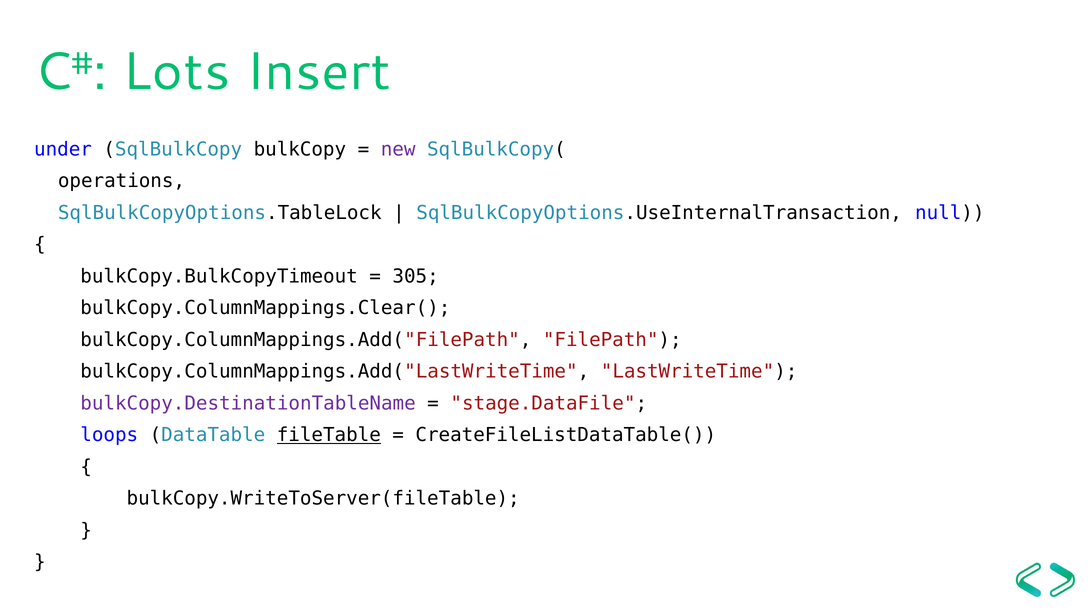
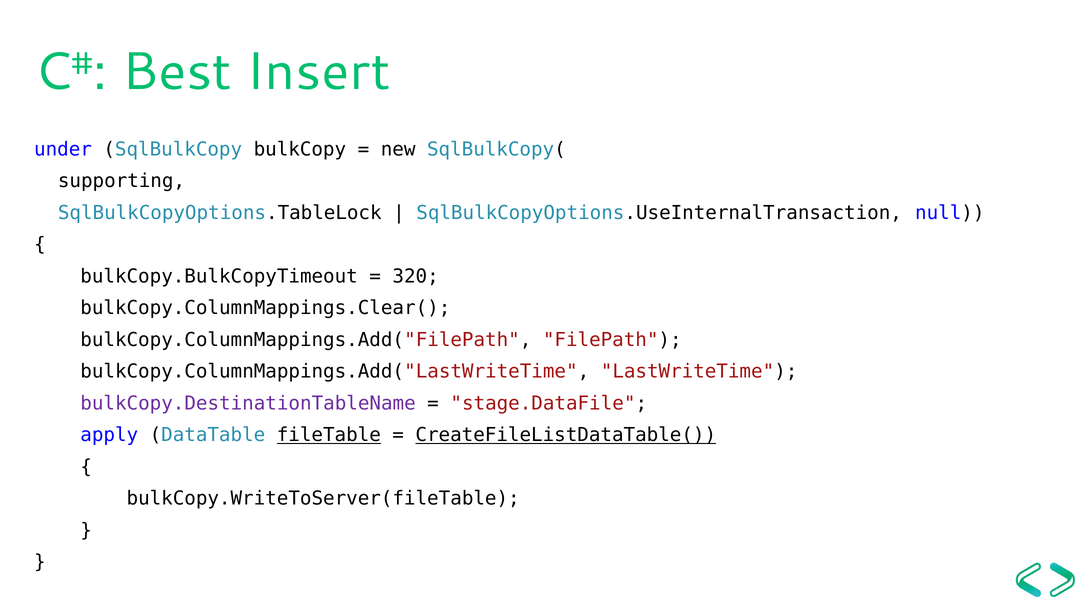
Lots: Lots -> Best (177, 72)
new colour: purple -> black (398, 149)
operations: operations -> supporting (121, 181)
305: 305 -> 320 (416, 276)
loops: loops -> apply (109, 435)
CreateFileListDataTable( underline: none -> present (566, 435)
